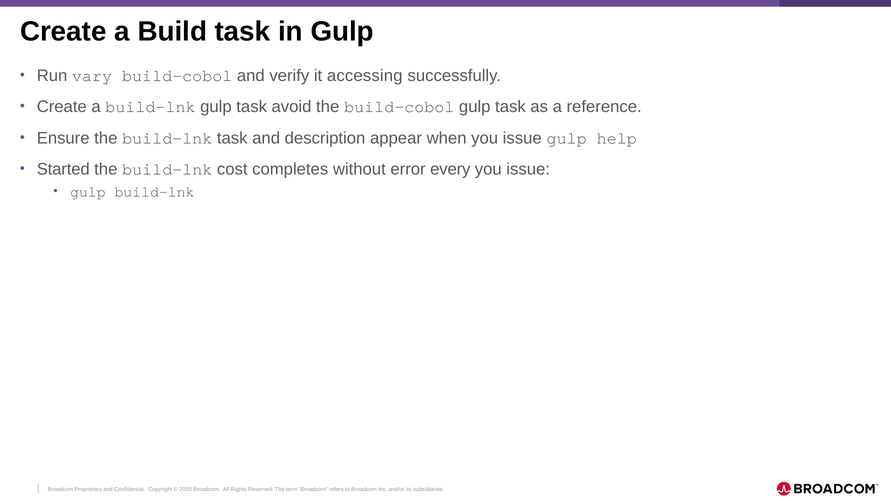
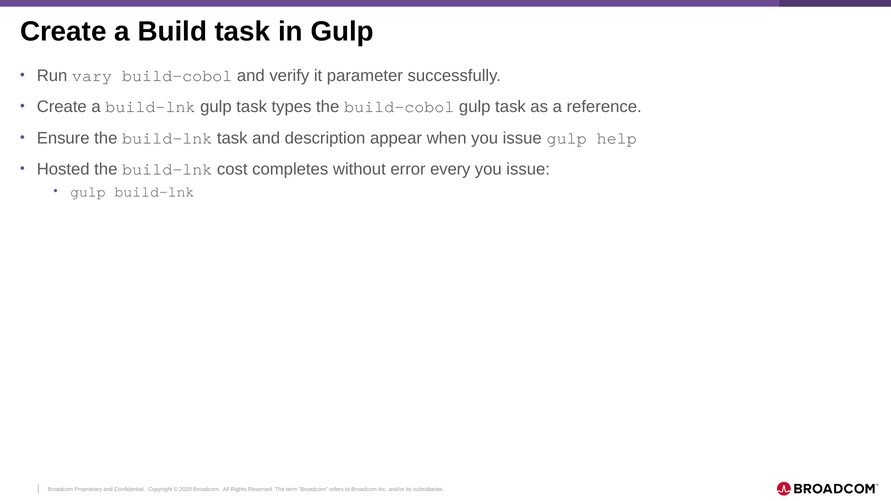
accessing: accessing -> parameter (365, 76)
avoid: avoid -> types (291, 107)
Started: Started -> Hosted (63, 169)
